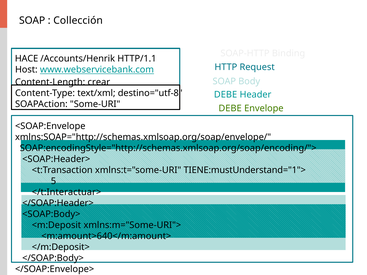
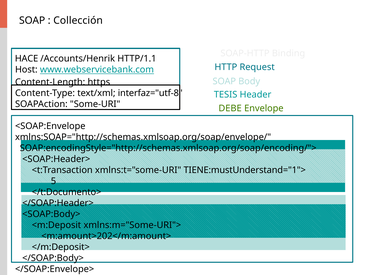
crear: crear -> https (99, 82)
destino="utf-8: destino="utf-8 -> interfaz="utf-8 (150, 93)
DEBE: DEBE -> TESIS (226, 95)
</t:Interactuar>: </t:Interactuar> -> </t:Documento> (67, 192)
<m:amount>640</m:amount>: <m:amount>640</m:amount> -> <m:amount>202</m:amount> (106, 236)
